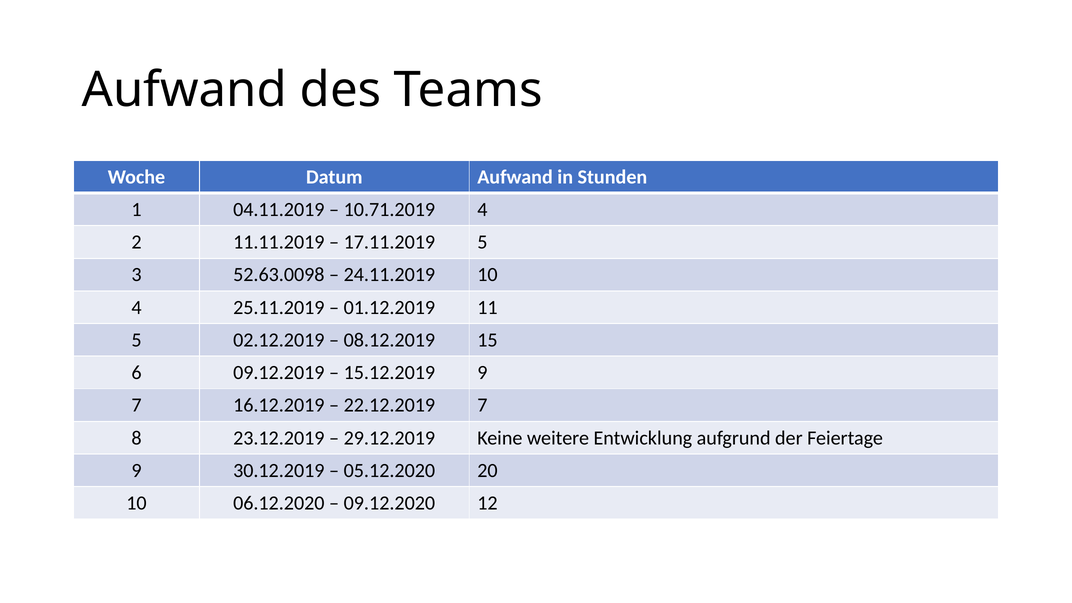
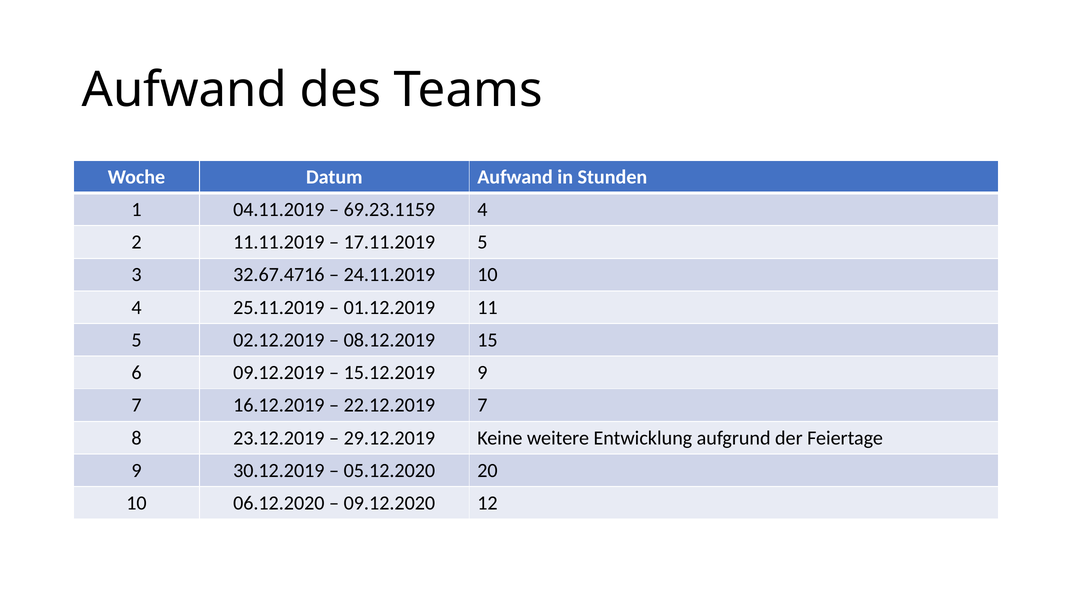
10.71.2019: 10.71.2019 -> 69.23.1159 (389, 210)
52.63.0098: 52.63.0098 -> 32.67.4716 (279, 275)
